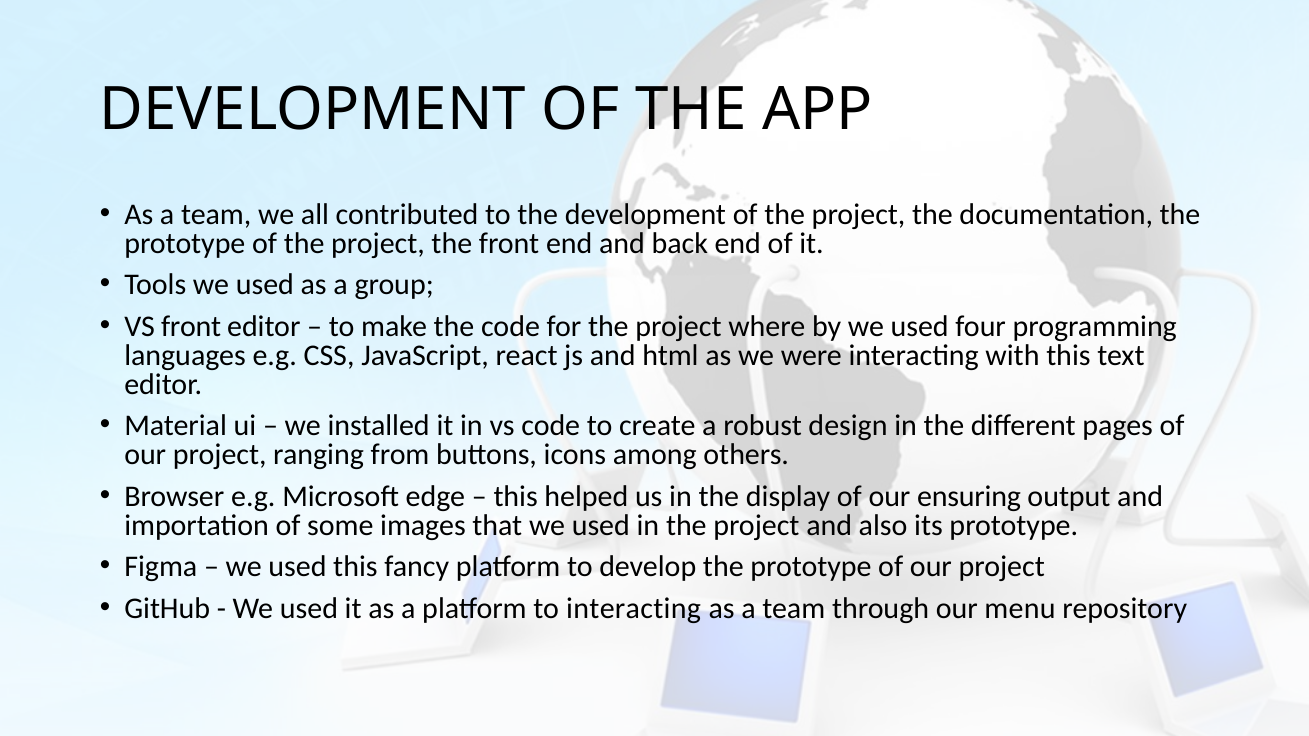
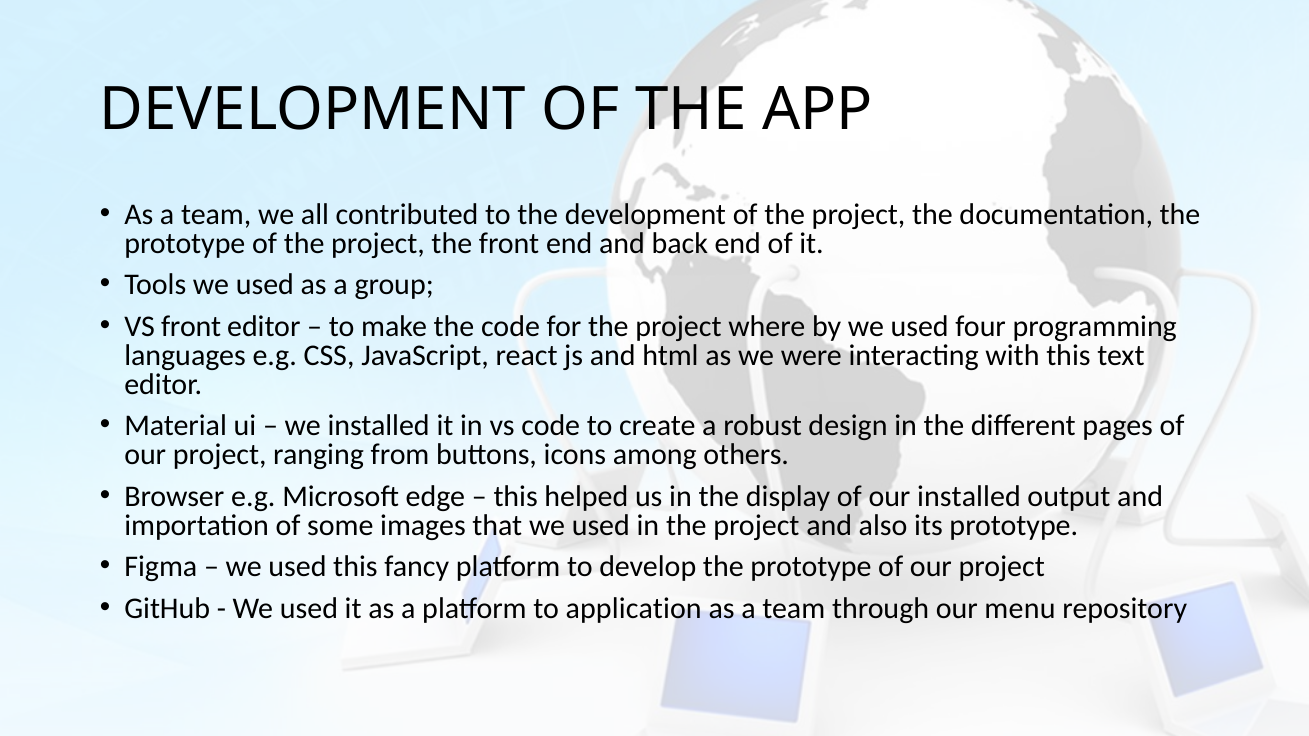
our ensuring: ensuring -> installed (969, 496)
to interacting: interacting -> application (634, 608)
